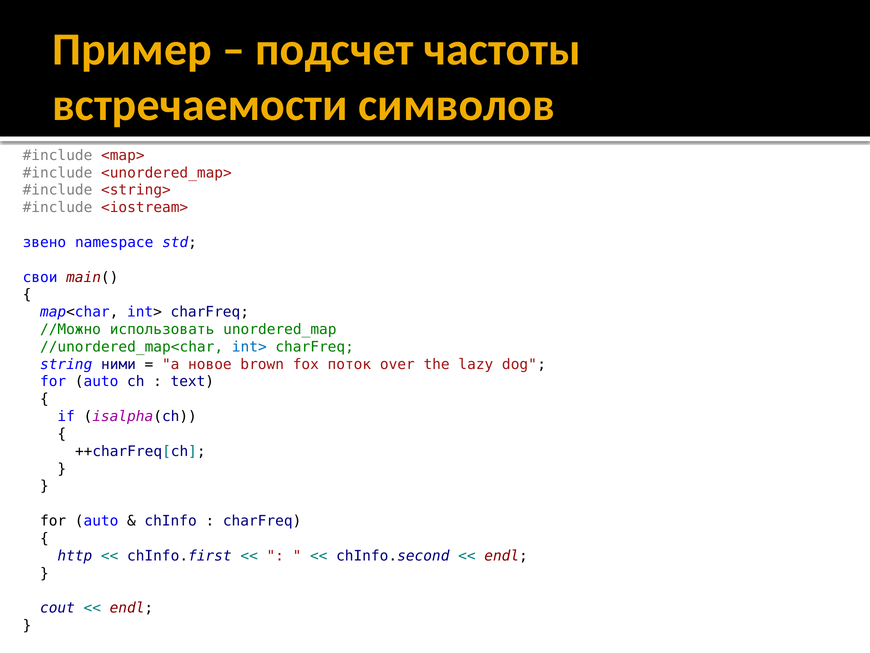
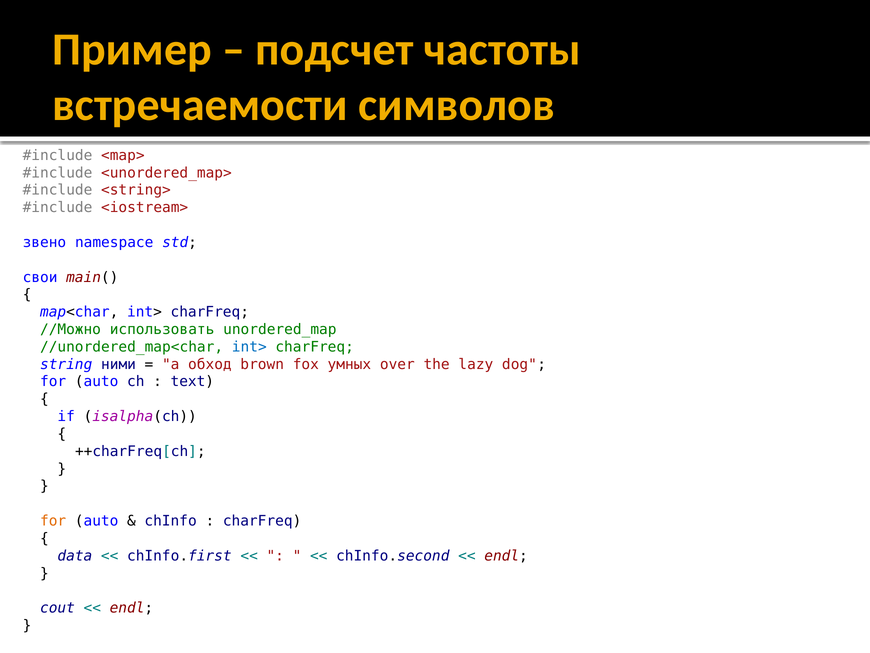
новое: новое -> обход (210, 364)
поток: поток -> умных (349, 364)
for colour: black -> orange (53, 521)
http: http -> data (75, 555)
